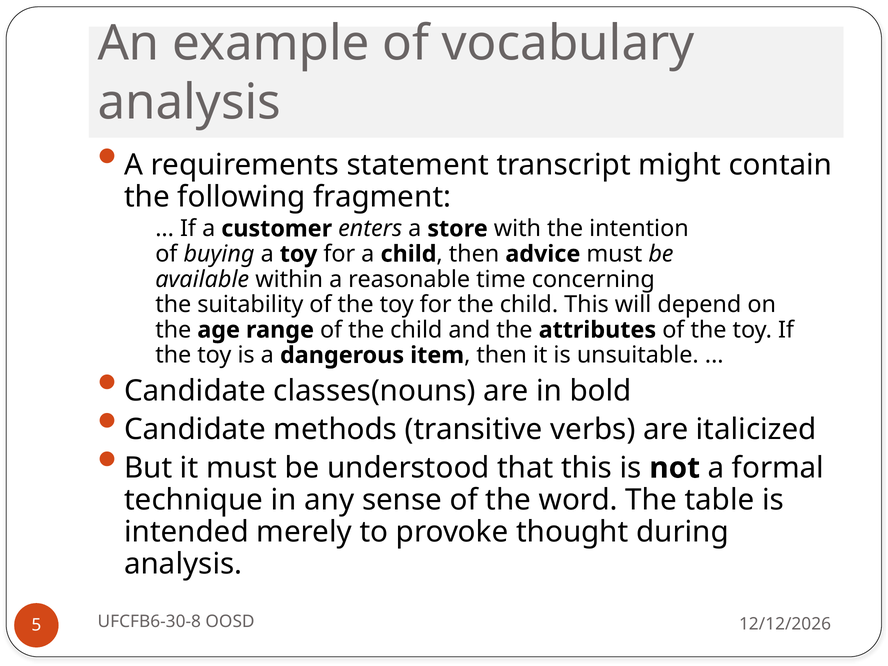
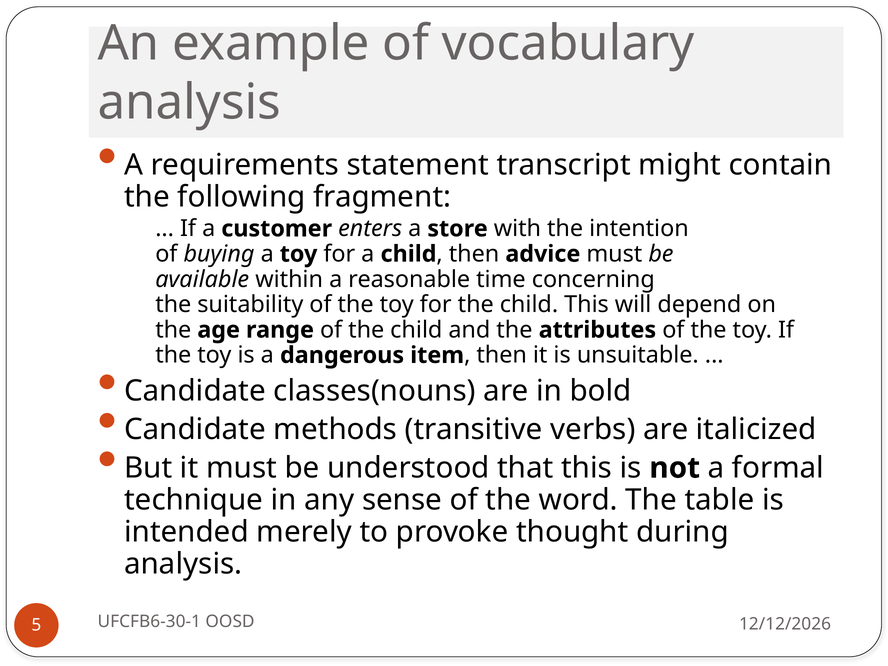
UFCFB6-30-8: UFCFB6-30-8 -> UFCFB6-30-1 (149, 621)
